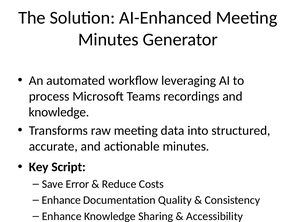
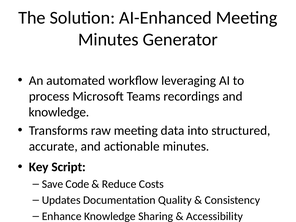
Error: Error -> Code (77, 184)
Enhance: Enhance -> Updates (61, 200)
